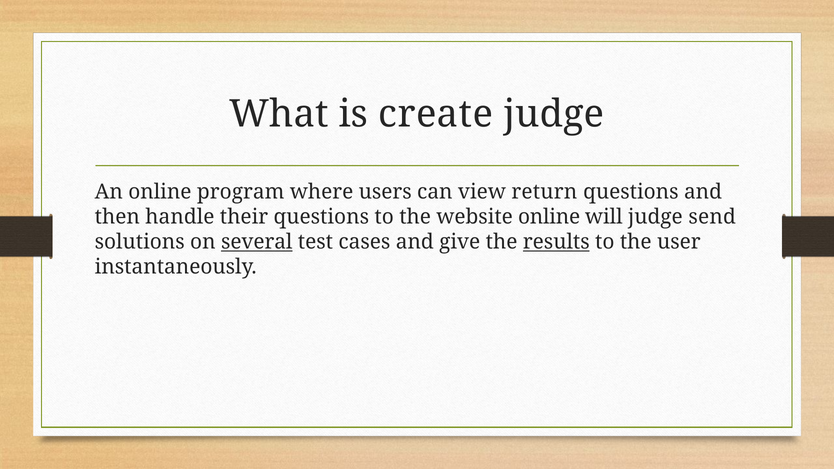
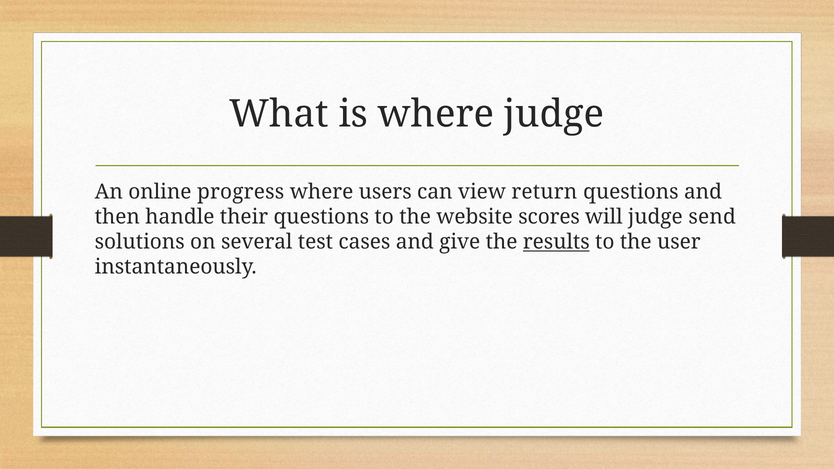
is create: create -> where (436, 114)
program: program -> progress (241, 192)
website online: online -> scores (549, 217)
several underline: present -> none (257, 242)
